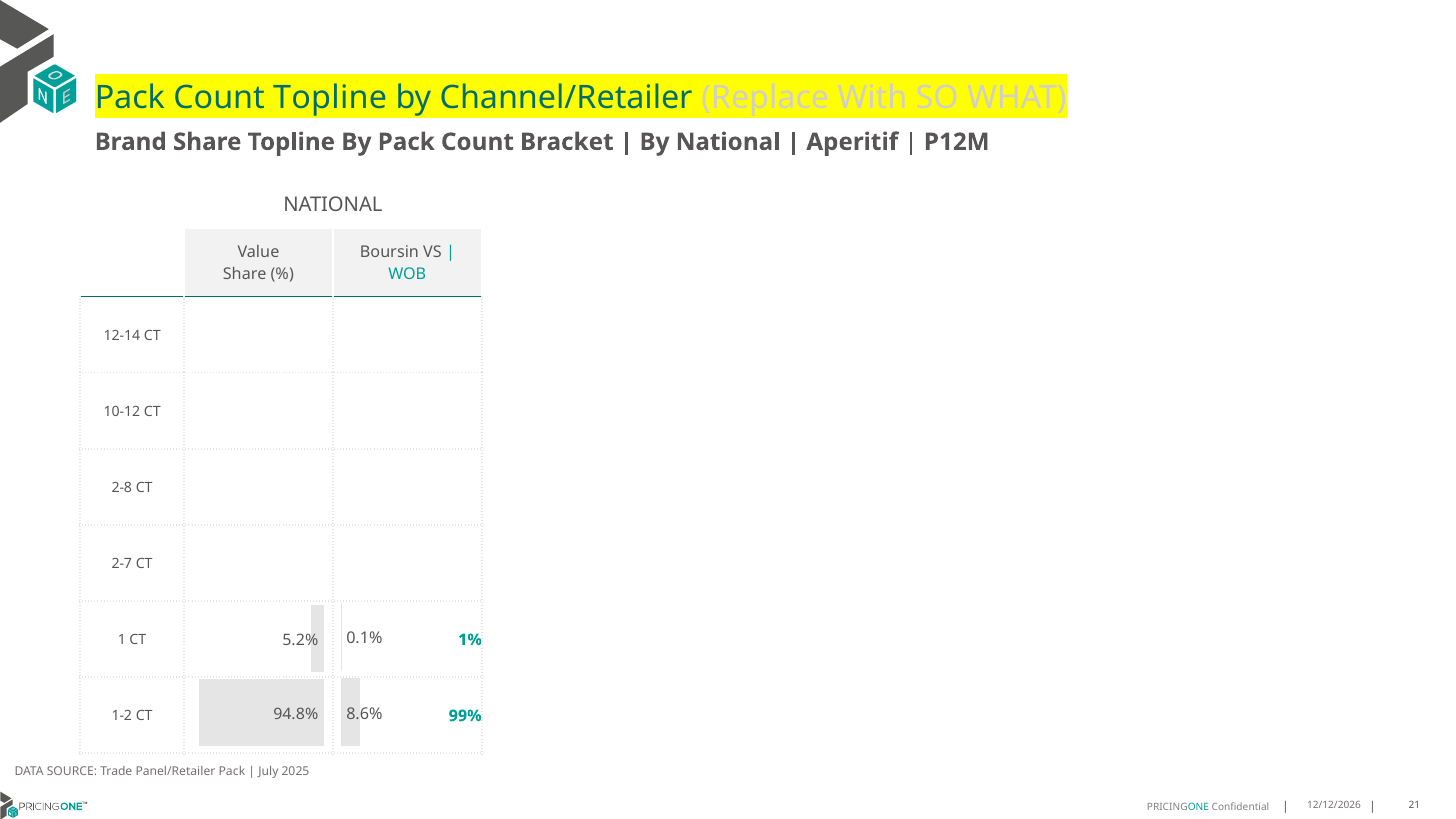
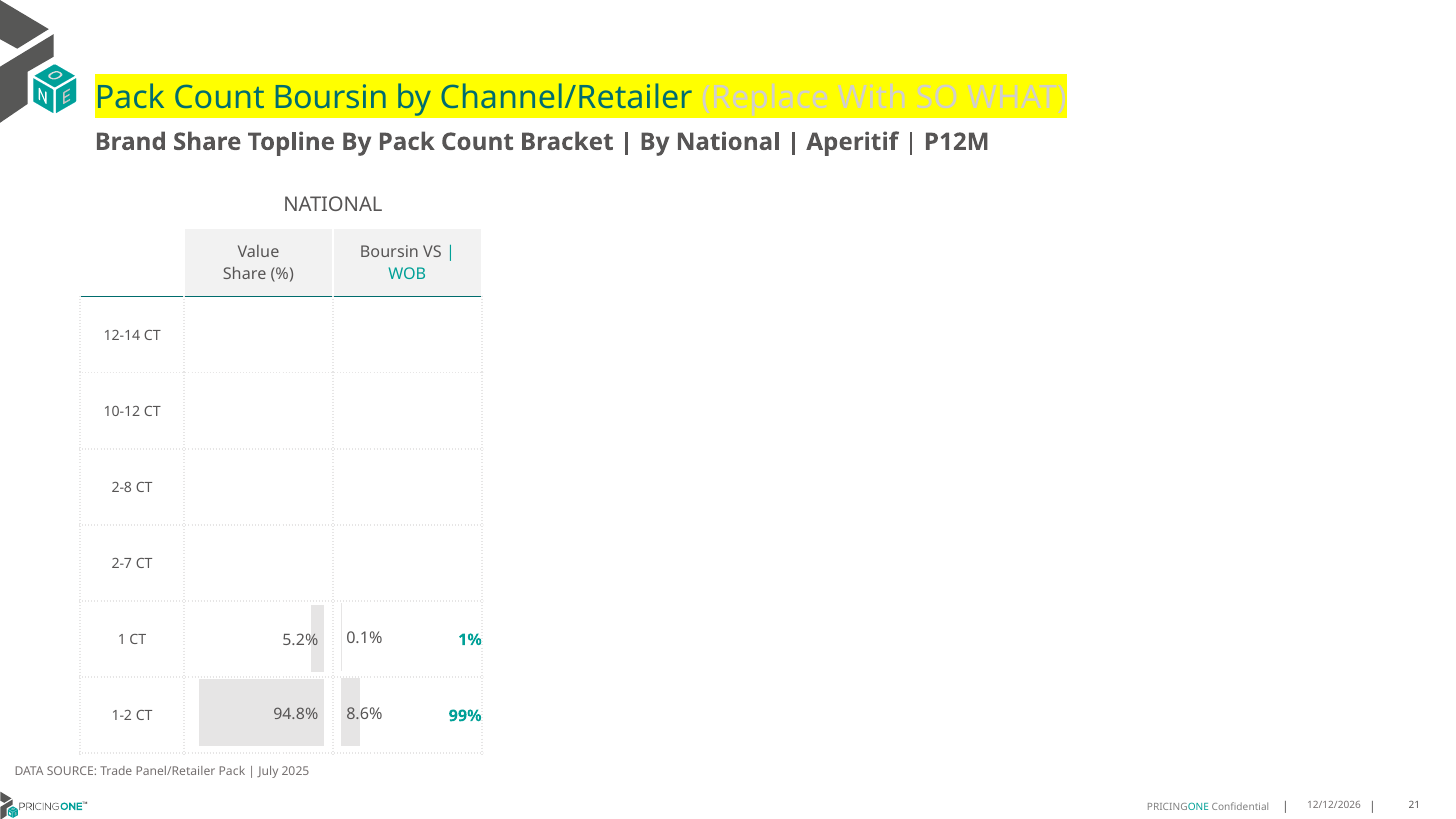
Count Topline: Topline -> Boursin (330, 98)
